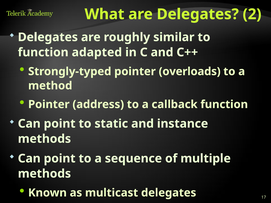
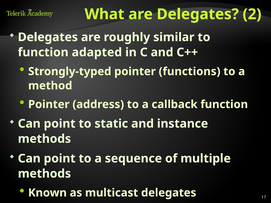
overloads: overloads -> functions (190, 72)
